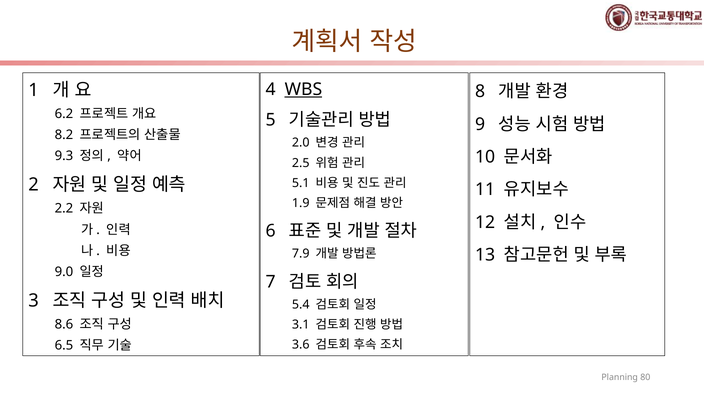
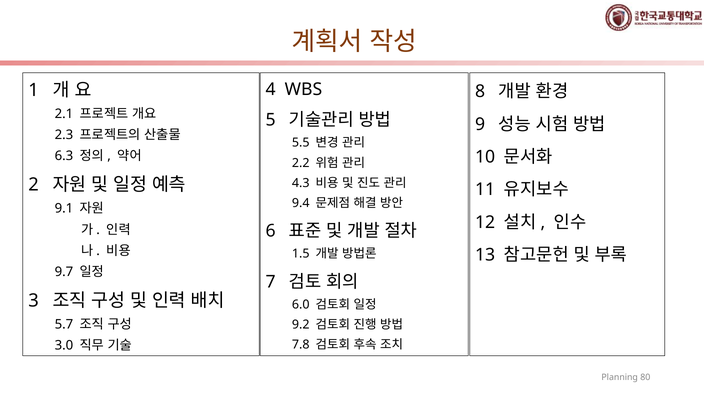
WBS underline: present -> none (303, 89)
6.2: 6.2 -> 2.1 (64, 114)
8.2: 8.2 -> 2.3 (64, 135)
2.0: 2.0 -> 5.5 (301, 143)
9.3: 9.3 -> 6.3 (64, 156)
2.5: 2.5 -> 2.2 (301, 163)
5.1: 5.1 -> 4.3 (301, 183)
1.9: 1.9 -> 9.4 (301, 203)
2.2: 2.2 -> 9.1 (64, 209)
7.9: 7.9 -> 1.5 (301, 254)
9.0: 9.0 -> 9.7 (64, 272)
5.4: 5.4 -> 6.0 (301, 305)
8.6: 8.6 -> 5.7 (64, 324)
3.1: 3.1 -> 9.2 (301, 325)
3.6: 3.6 -> 7.8 (301, 345)
6.5: 6.5 -> 3.0 (64, 345)
